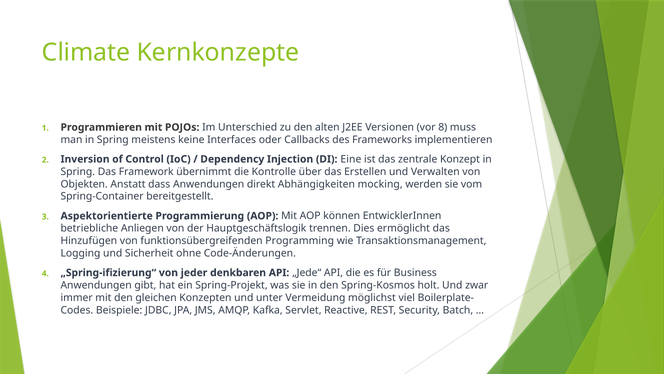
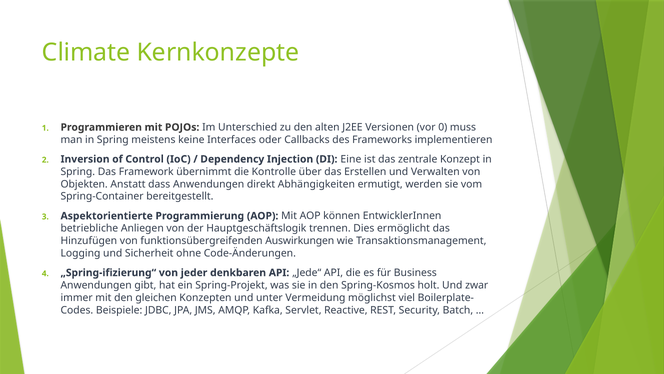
8: 8 -> 0 (443, 127)
mocking: mocking -> ermutigt (380, 184)
Programming: Programming -> Auswirkungen (300, 241)
